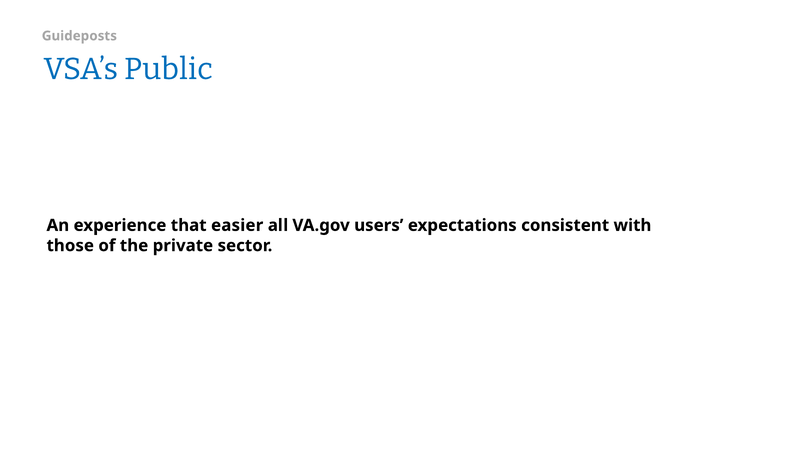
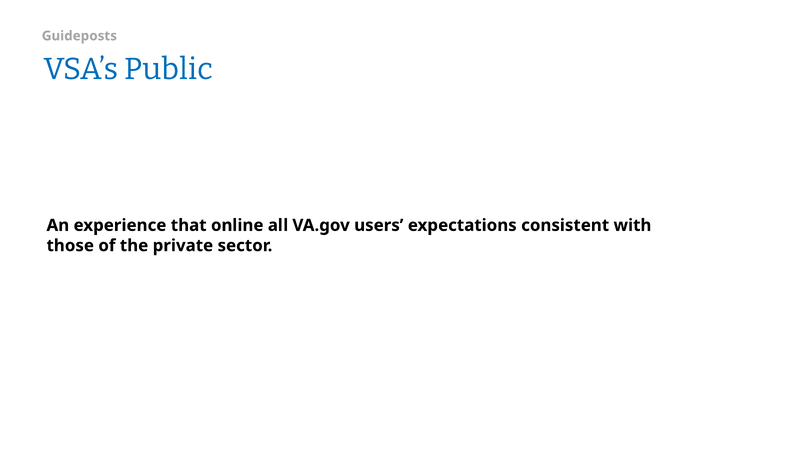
easier: easier -> online (237, 225)
